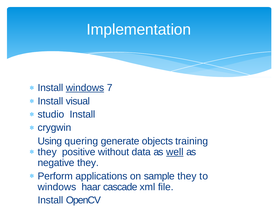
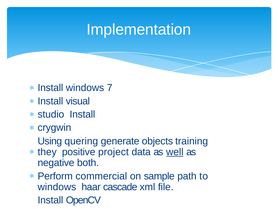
windows underline: present -> none (85, 88)
without: without -> project (113, 152)
negative they: they -> both (88, 162)
applications: applications -> commercial (101, 176)
sample they: they -> path (187, 176)
